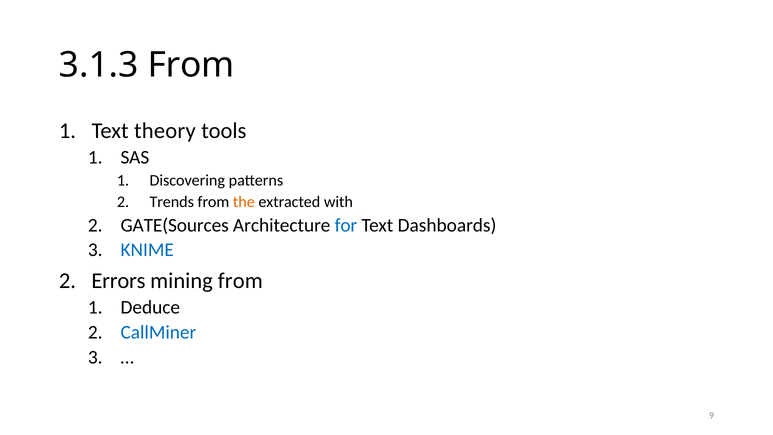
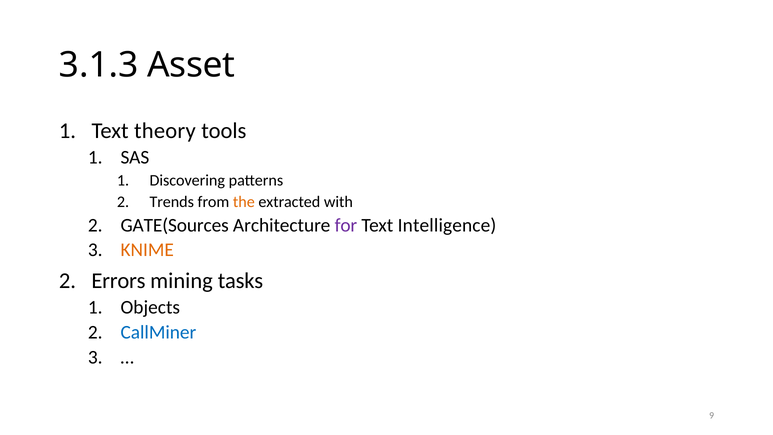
3.1.3 From: From -> Asset (191, 65)
for colour: blue -> purple (346, 225)
Dashboards: Dashboards -> Intelligence (447, 225)
KNIME colour: blue -> orange (147, 250)
mining from: from -> tasks (240, 281)
Deduce: Deduce -> Objects (150, 307)
